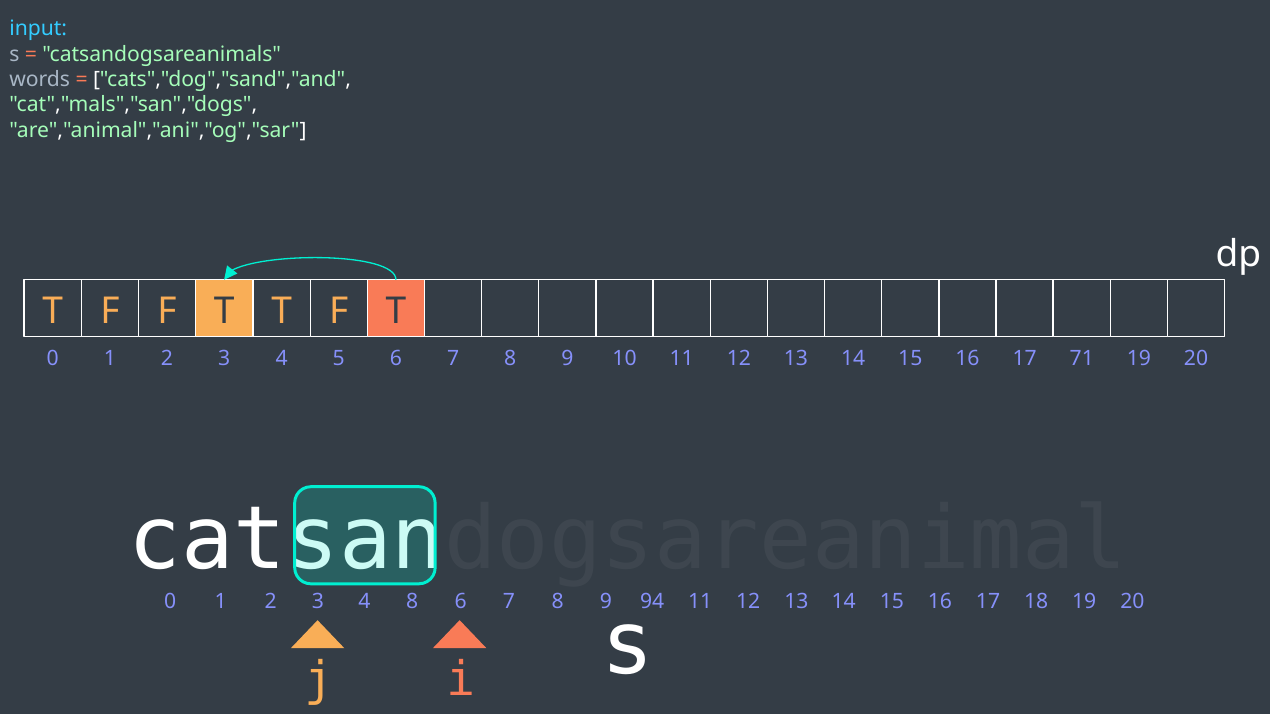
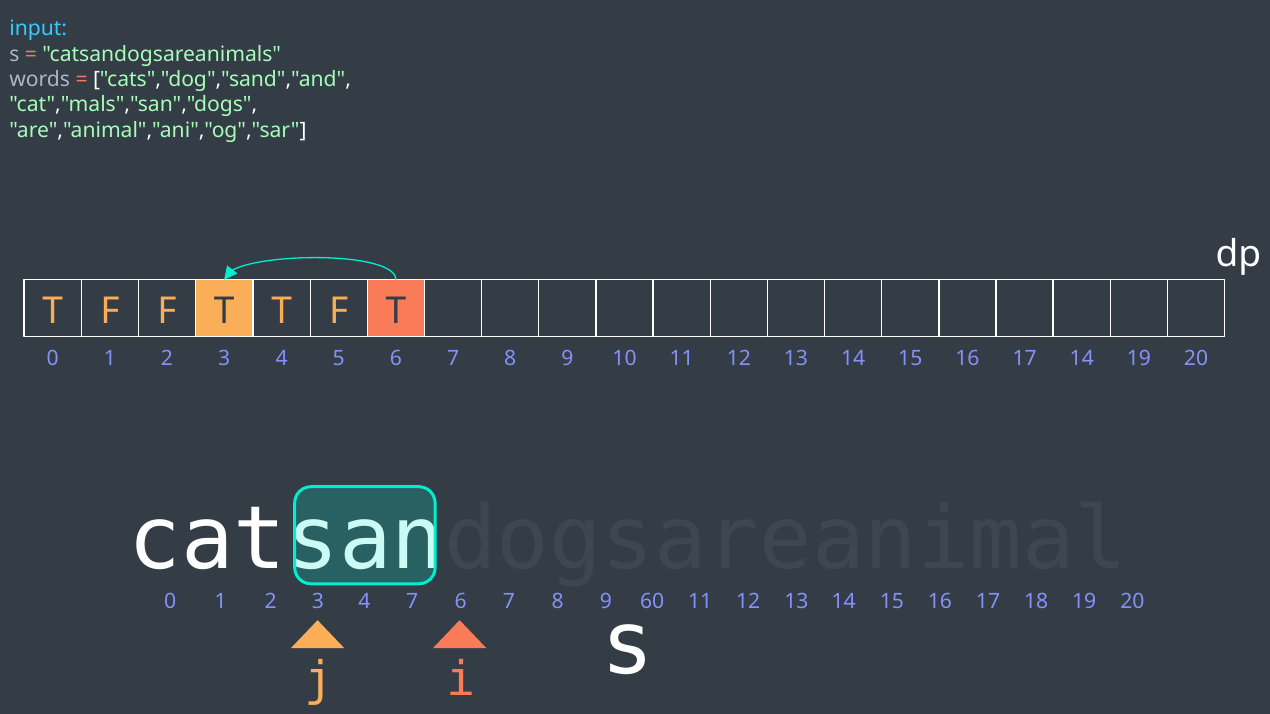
17 71: 71 -> 14 (1082, 359)
4 8: 8 -> 7 (412, 602)
94: 94 -> 60 (652, 602)
